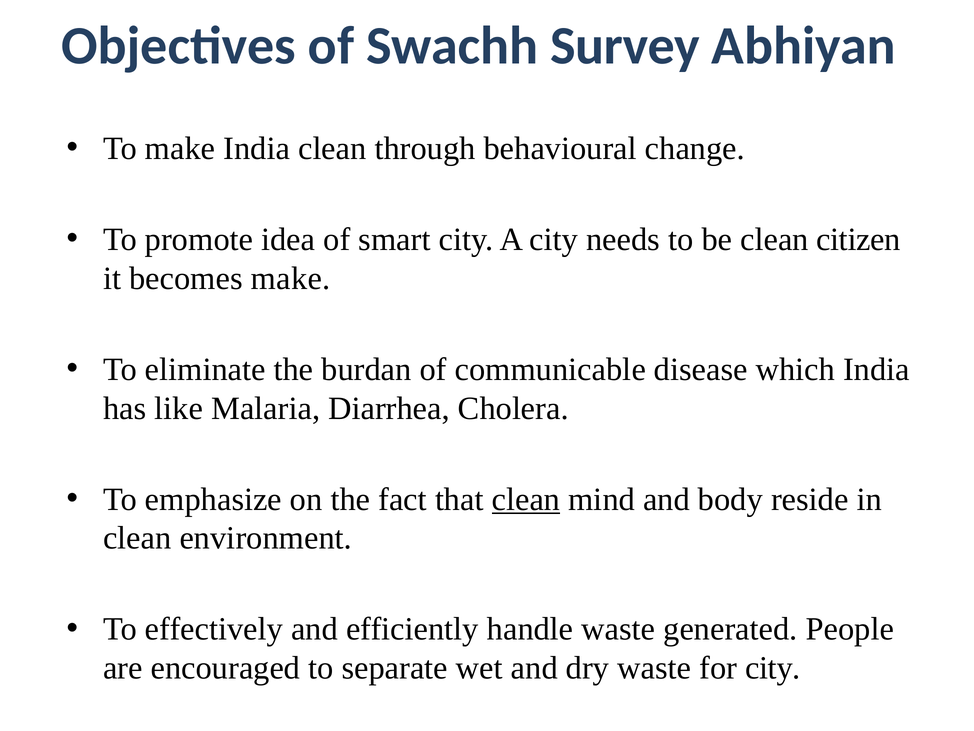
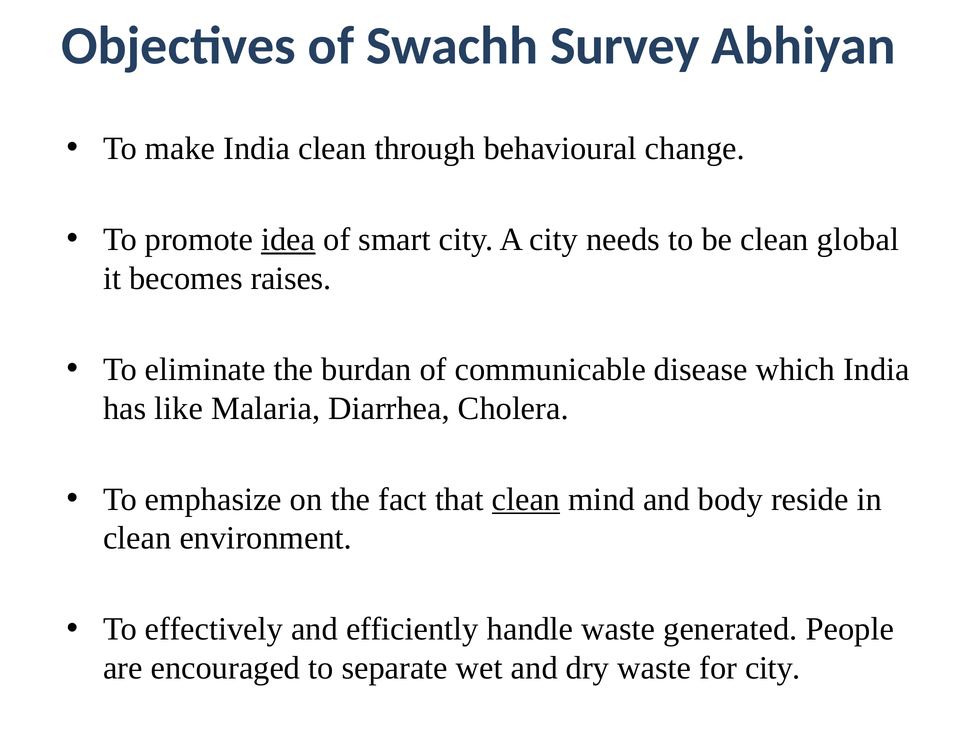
idea underline: none -> present (288, 239)
citizen: citizen -> global (858, 239)
becomes make: make -> raises (291, 278)
